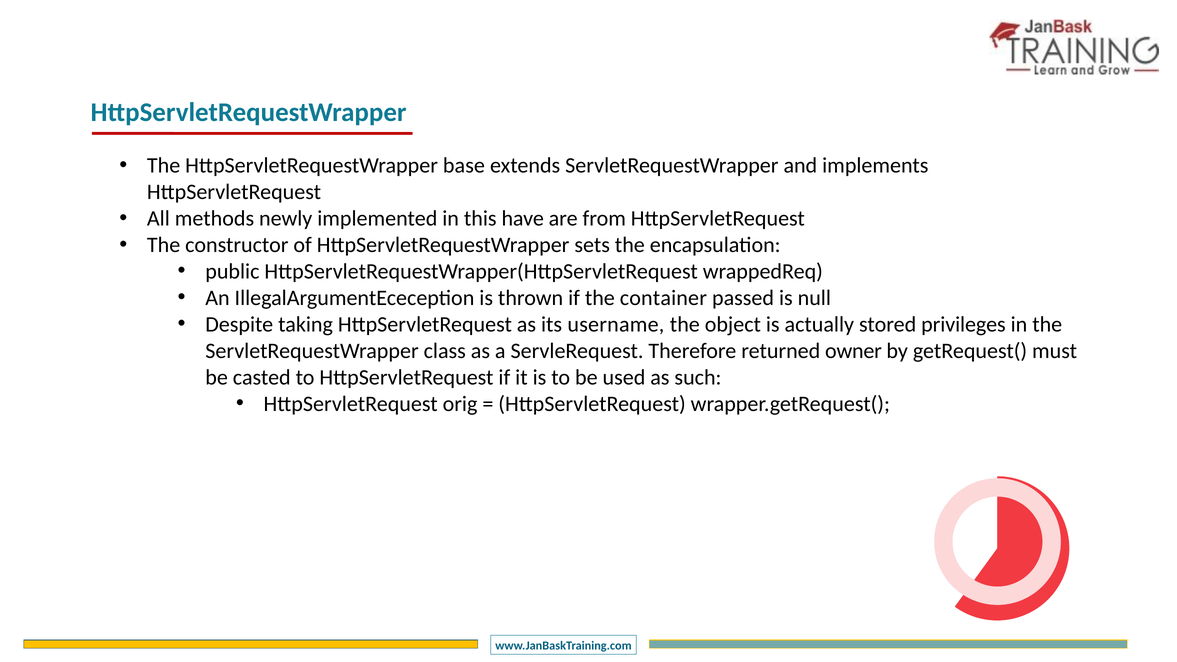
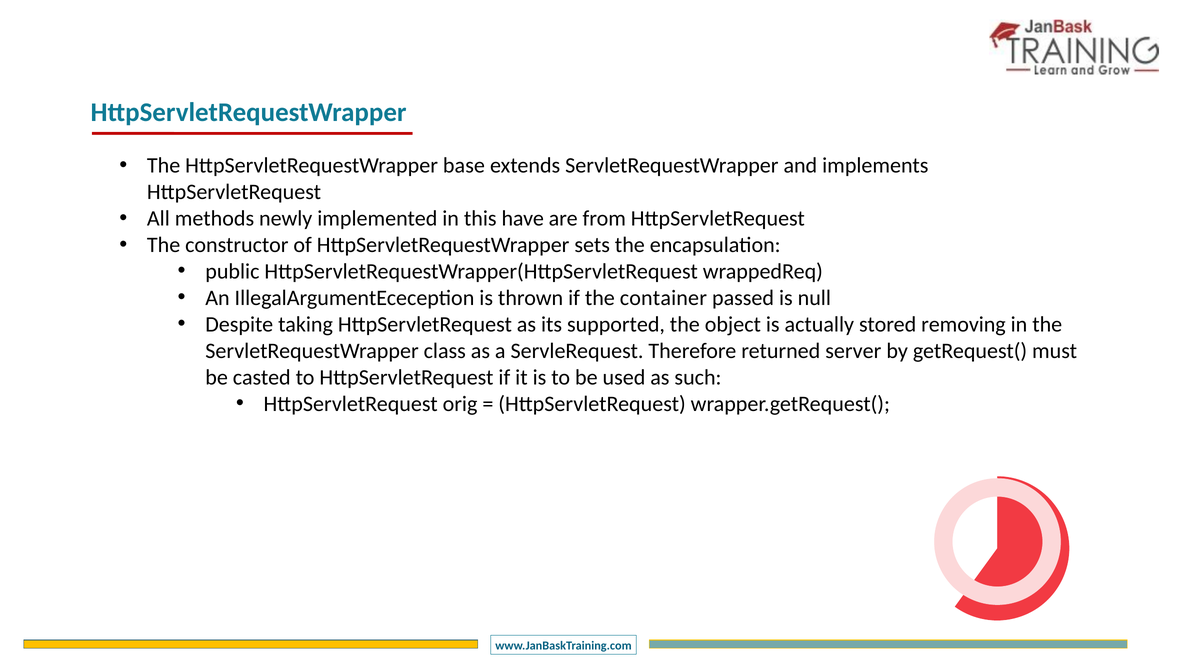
username: username -> supported (616, 324)
privileges: privileges -> removing (963, 324)
owner: owner -> server (853, 351)
